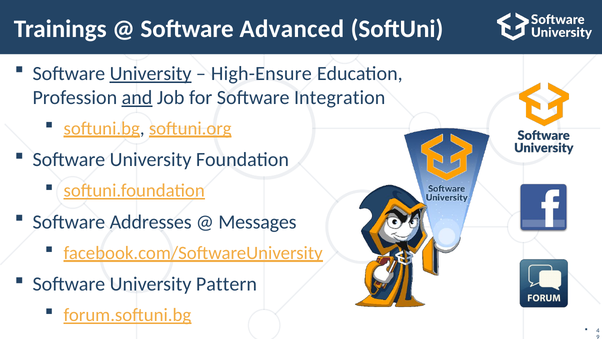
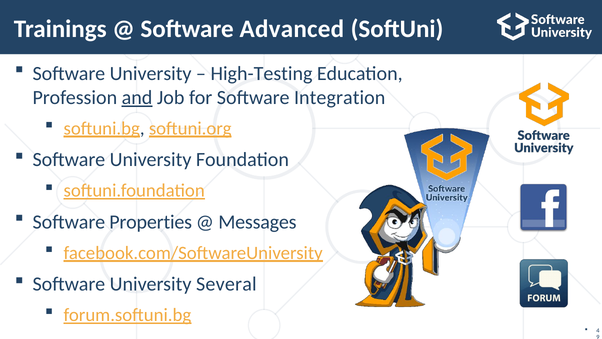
University underline: present -> none (151, 73)
High-Ensure: High-Ensure -> High-Testing (262, 73)
Addresses: Addresses -> Properties (151, 222)
Pattern: Pattern -> Several (226, 284)
